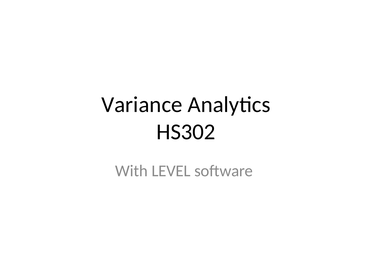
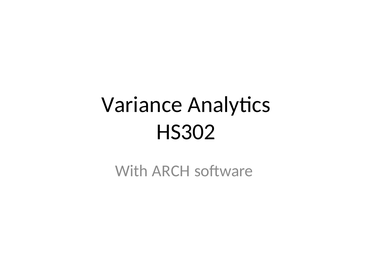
LEVEL: LEVEL -> ARCH (171, 171)
